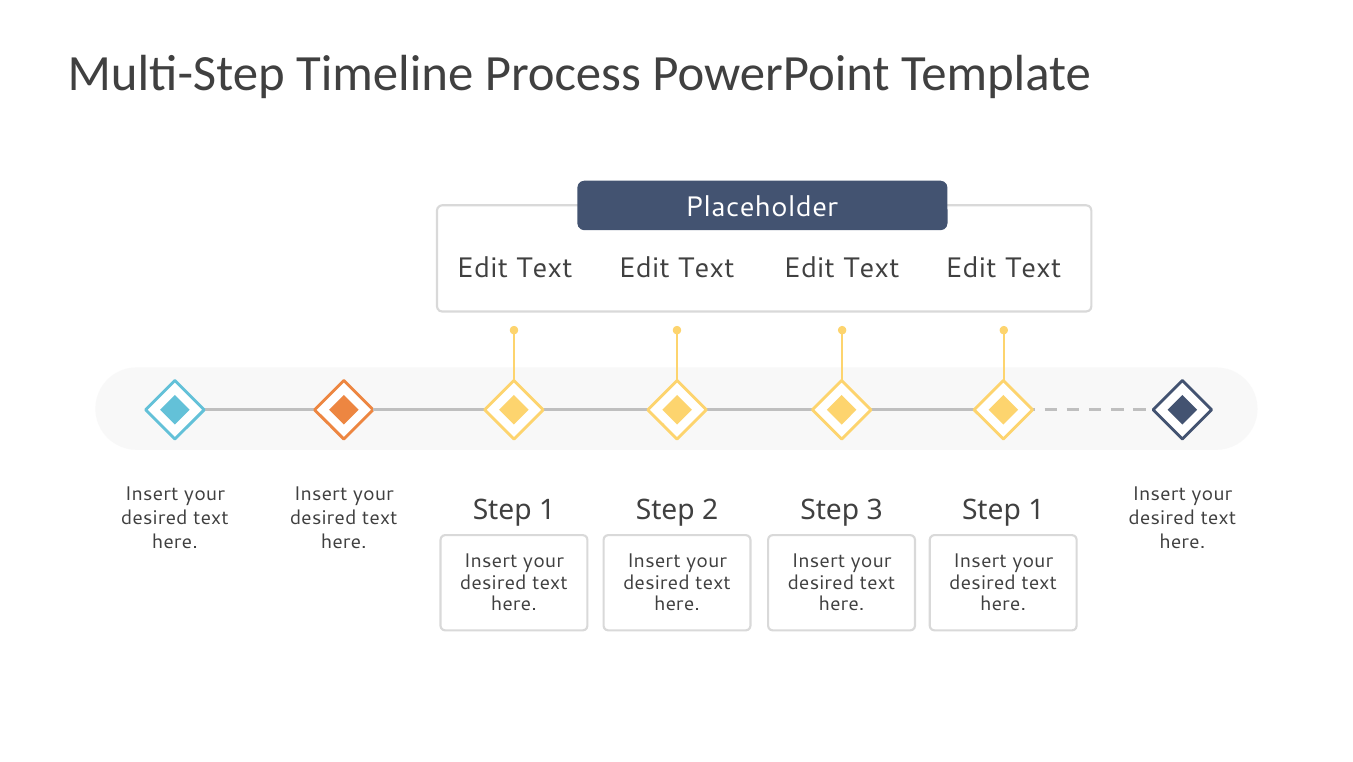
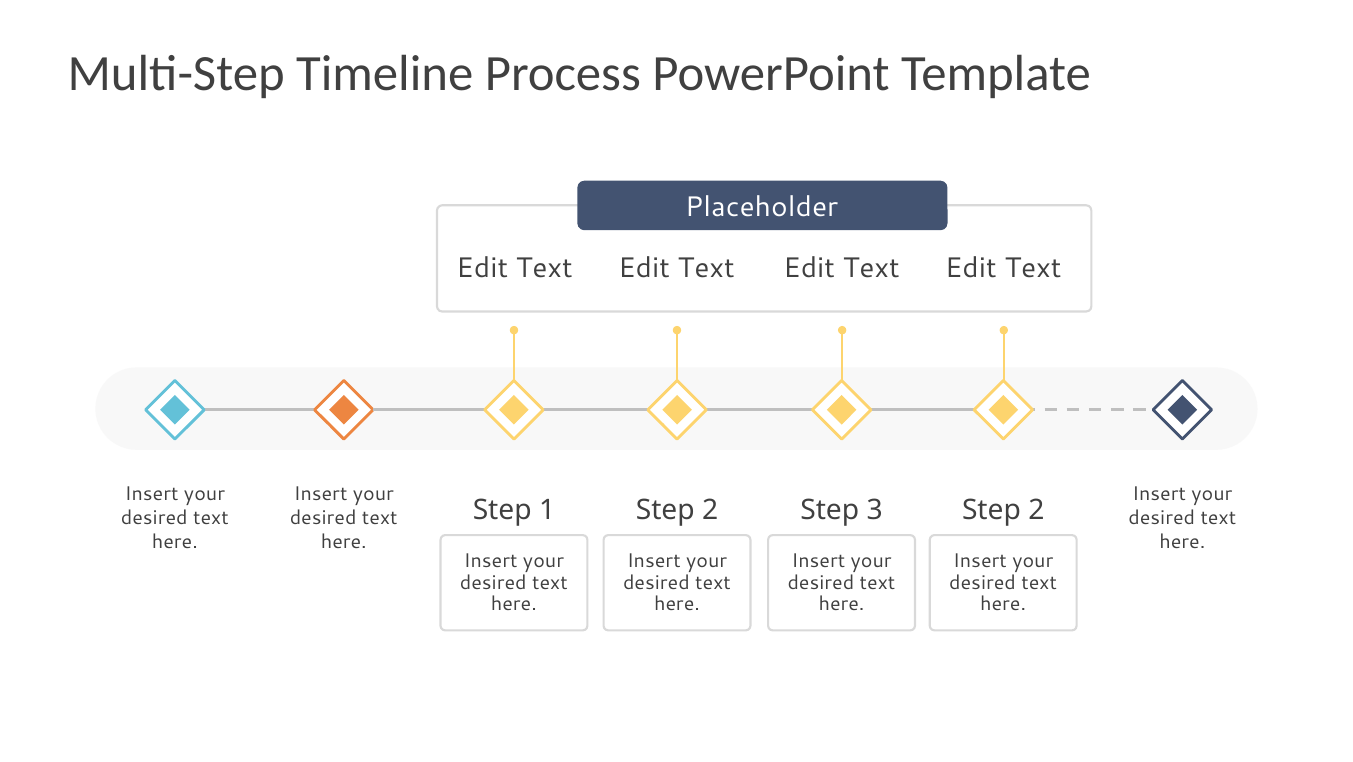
1: 1 -> 2 (1036, 510)
